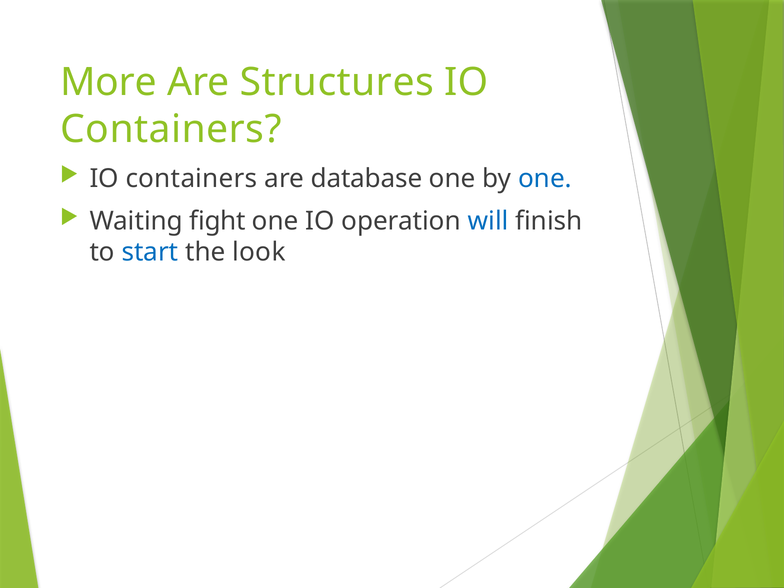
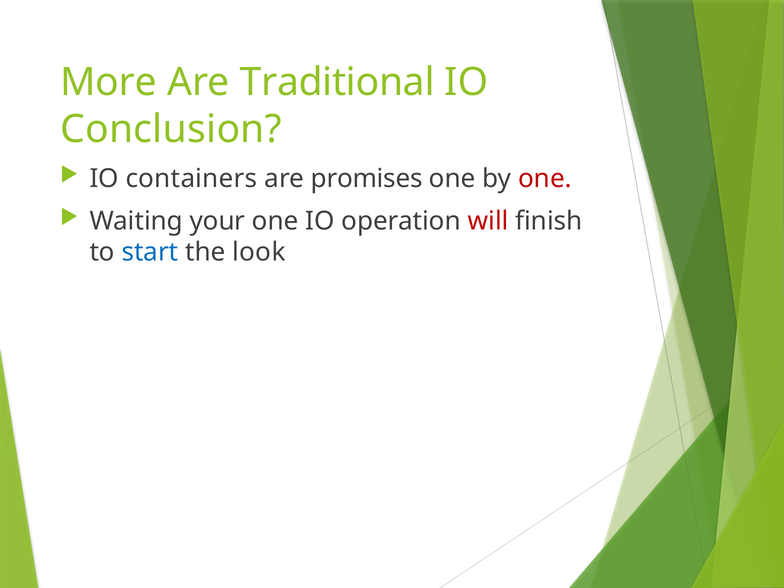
Structures: Structures -> Traditional (337, 82)
Containers: Containers -> Conclusion (171, 129)
database: database -> promises (367, 179)
one colour: blue -> red (545, 179)
fight: fight -> your (218, 221)
will colour: blue -> red (488, 221)
